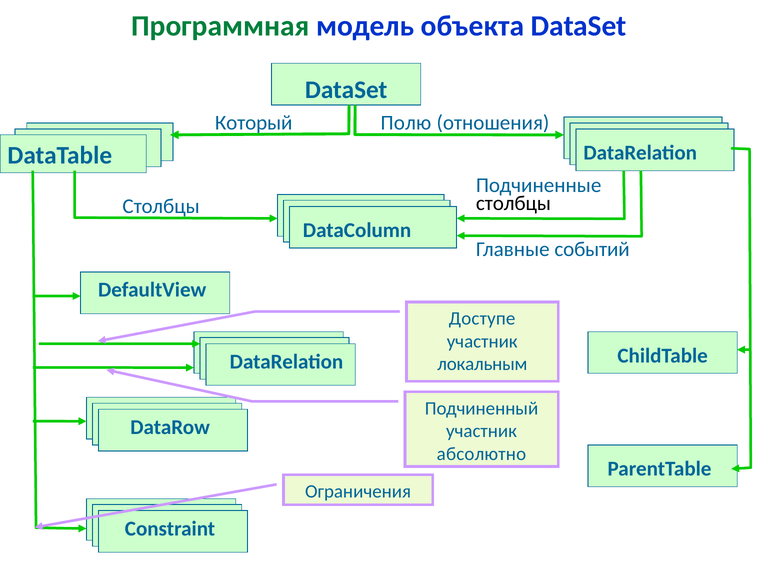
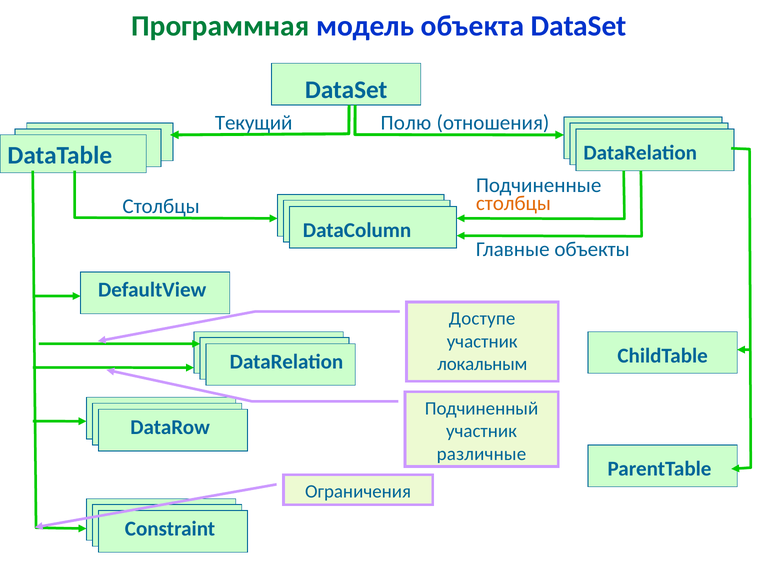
Который: Который -> Текущий (254, 123)
столбцы colour: black -> orange (513, 203)
событий: событий -> объекты (592, 249)
абсолютно: абсолютно -> различные (481, 454)
